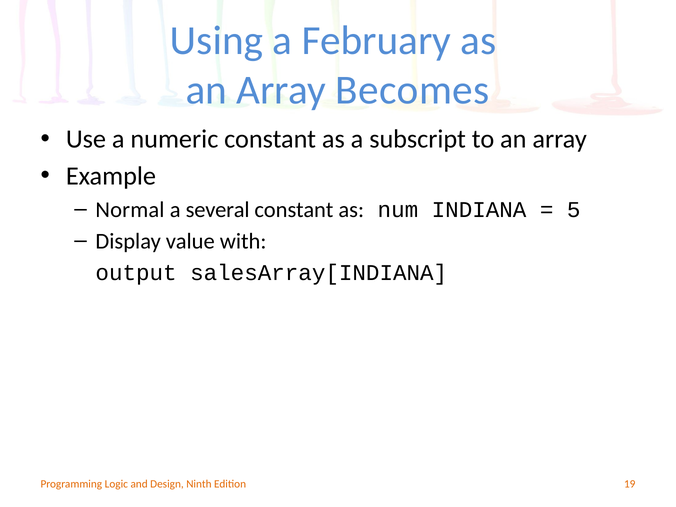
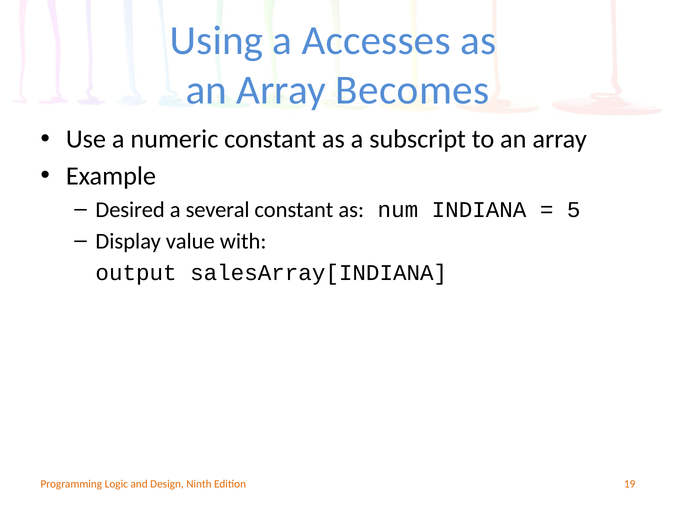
February: February -> Accesses (376, 41)
Normal: Normal -> Desired (130, 210)
